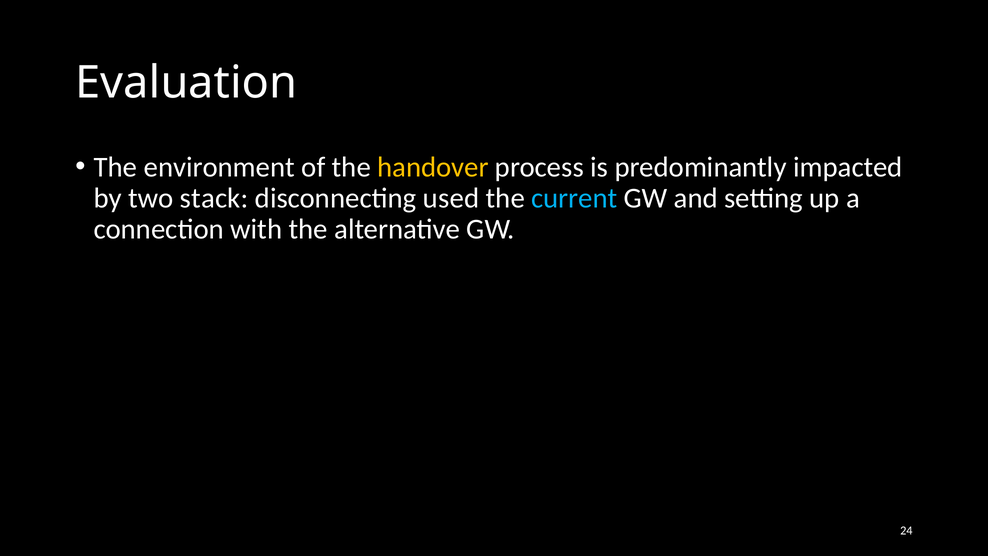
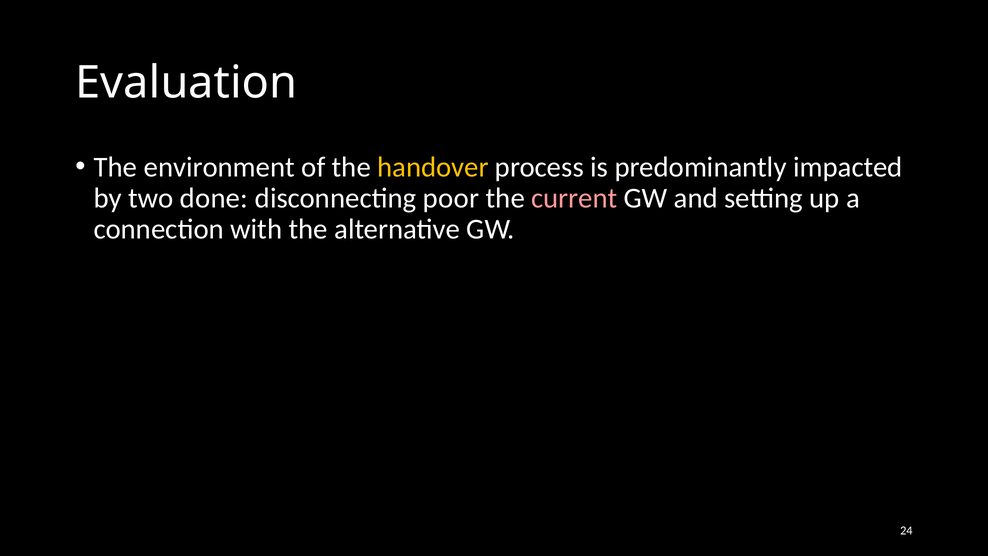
stack: stack -> done (214, 198)
used: used -> poor (451, 198)
current colour: light blue -> pink (574, 198)
